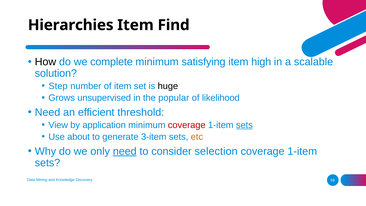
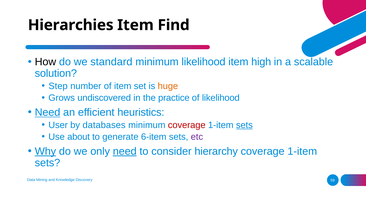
complete: complete -> standard (111, 62)
minimum satisfying: satisfying -> likelihood (204, 62)
huge colour: black -> orange (168, 86)
unsupervised: unsupervised -> undiscovered (104, 98)
popular: popular -> practice (174, 98)
Need underline: none -> present (48, 112)
threshold: threshold -> heuristics (141, 112)
View: View -> User (58, 125)
application: application -> databases (104, 125)
3-item: 3-item -> 6-item (154, 137)
etc colour: orange -> purple (197, 137)
Why underline: none -> present (45, 151)
selection: selection -> hierarchy (216, 151)
